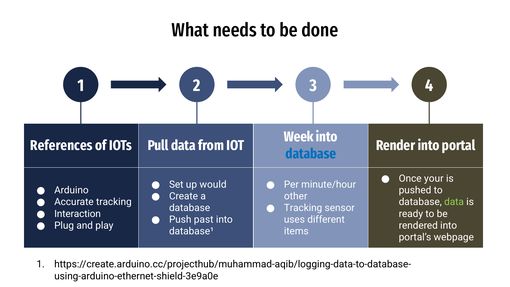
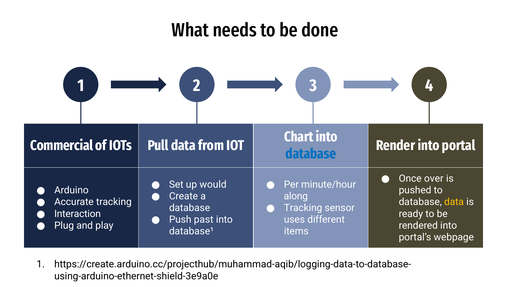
Week: Week -> Chart (299, 137)
References: References -> Commercial (62, 145)
your: your -> over (434, 178)
other: other -> along (296, 196)
data colour: light green -> yellow (454, 202)
